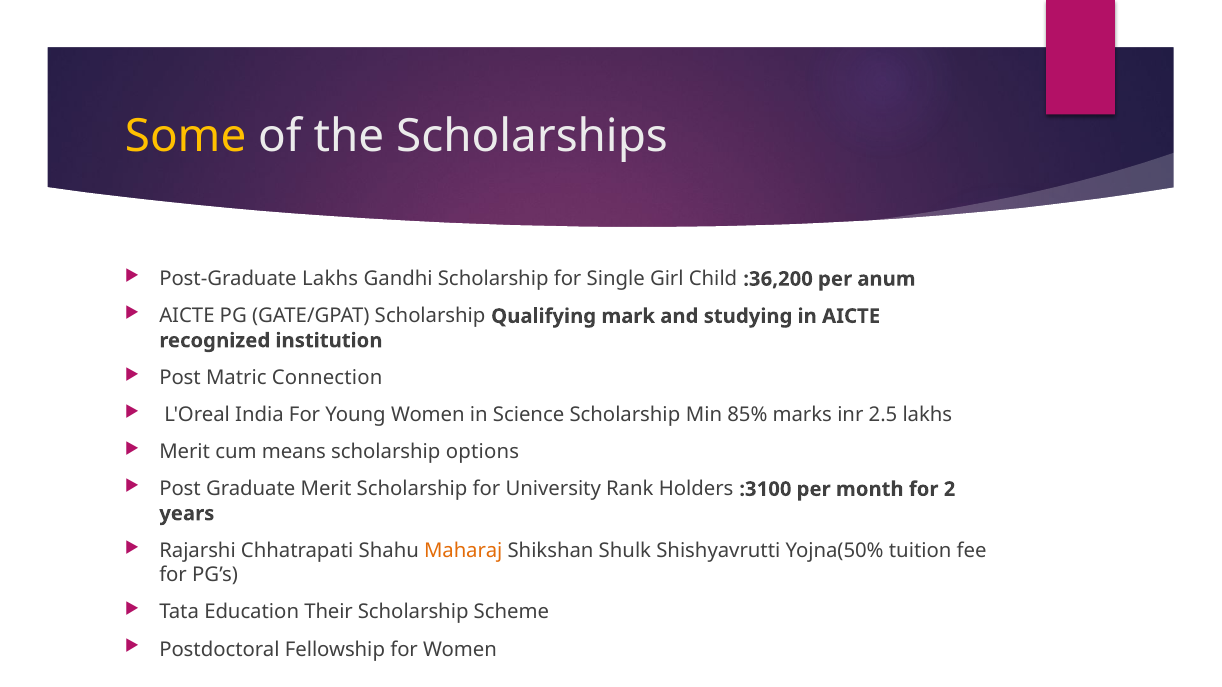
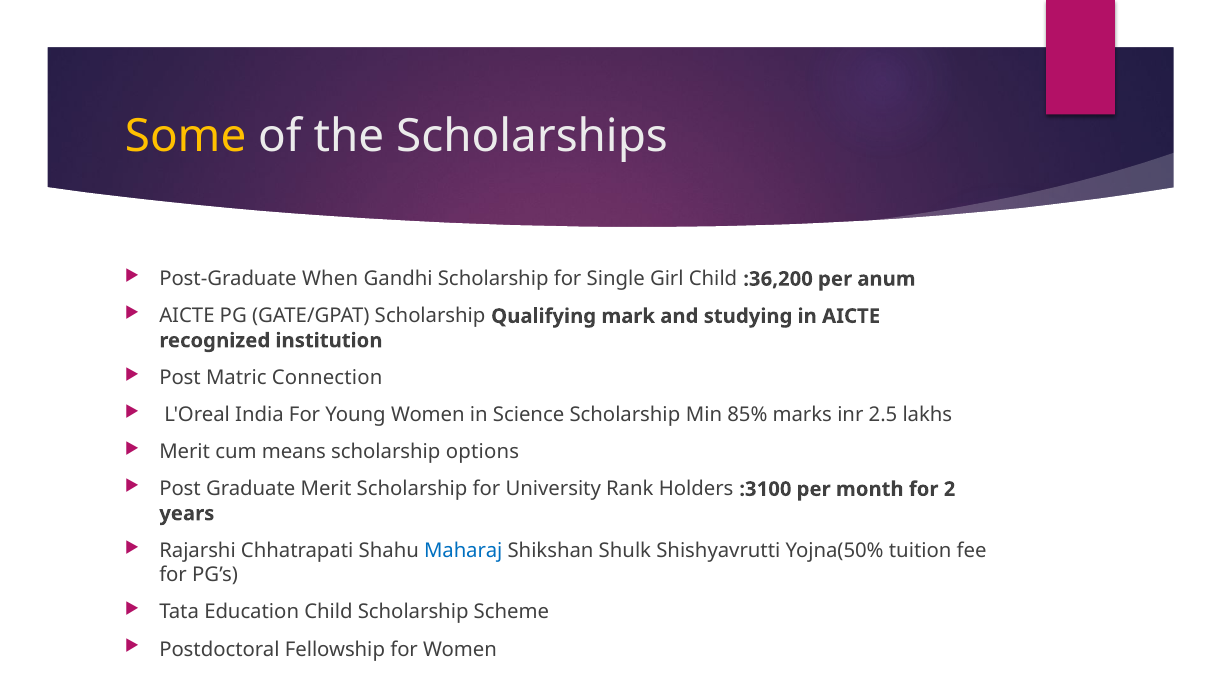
Post-Graduate Lakhs: Lakhs -> When (330, 279)
Maharaj colour: orange -> blue (463, 551)
Education Their: Their -> Child (328, 613)
